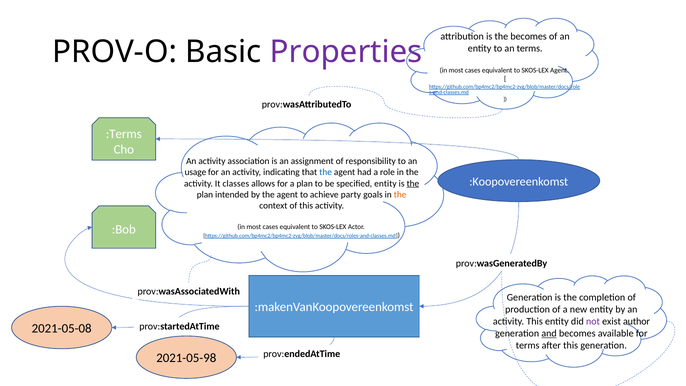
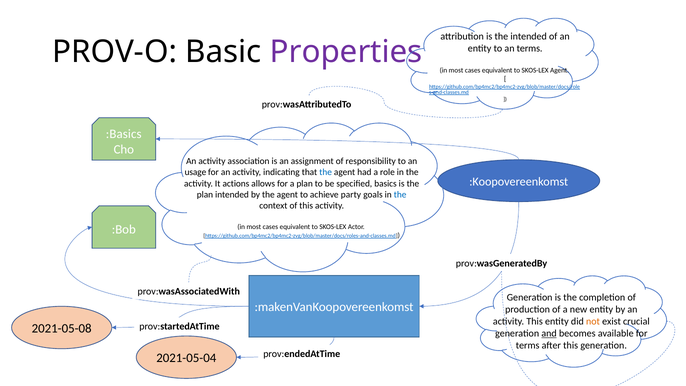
the becomes: becomes -> intended (529, 36)
:Terms: :Terms -> :Basics (124, 134)
classes: classes -> actions (236, 183)
specified entity: entity -> basics (386, 183)
the underline: present -> none (413, 183)
the colour: orange -> blue (400, 195)
not colour: purple -> orange (593, 321)
author: author -> crucial (636, 321)
2021-05-98: 2021-05-98 -> 2021-05-04 (186, 358)
